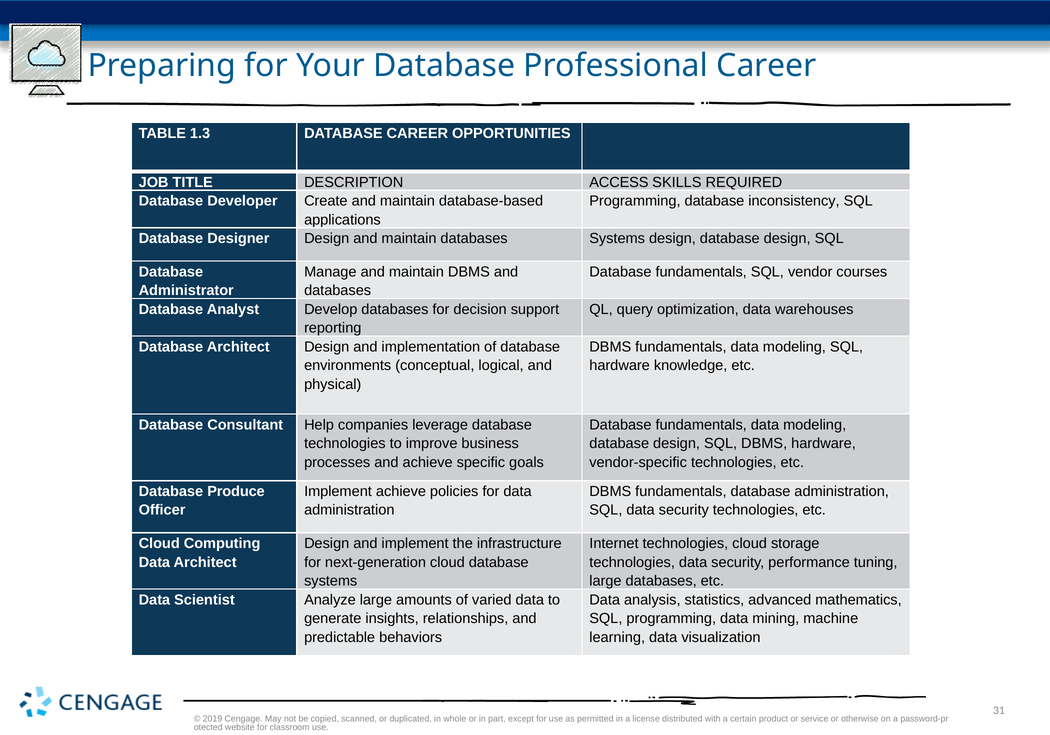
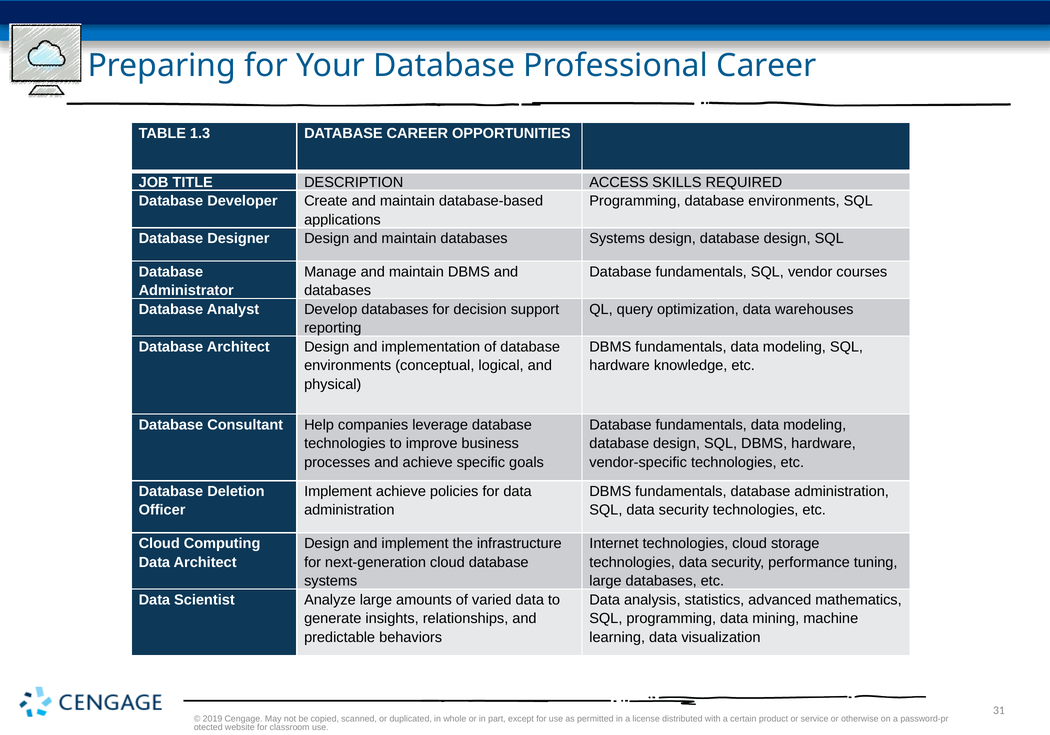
Programming database inconsistency: inconsistency -> environments (794, 201)
Produce: Produce -> Deletion (236, 491)
